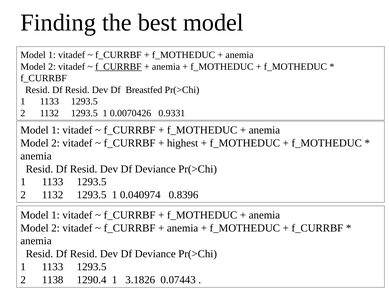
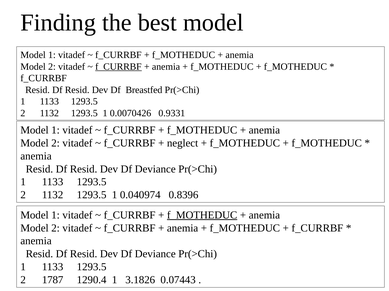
highest: highest -> neglect (183, 143)
f_MOTHEDUC underline: none -> present (202, 216)
1138: 1138 -> 1787 (53, 280)
